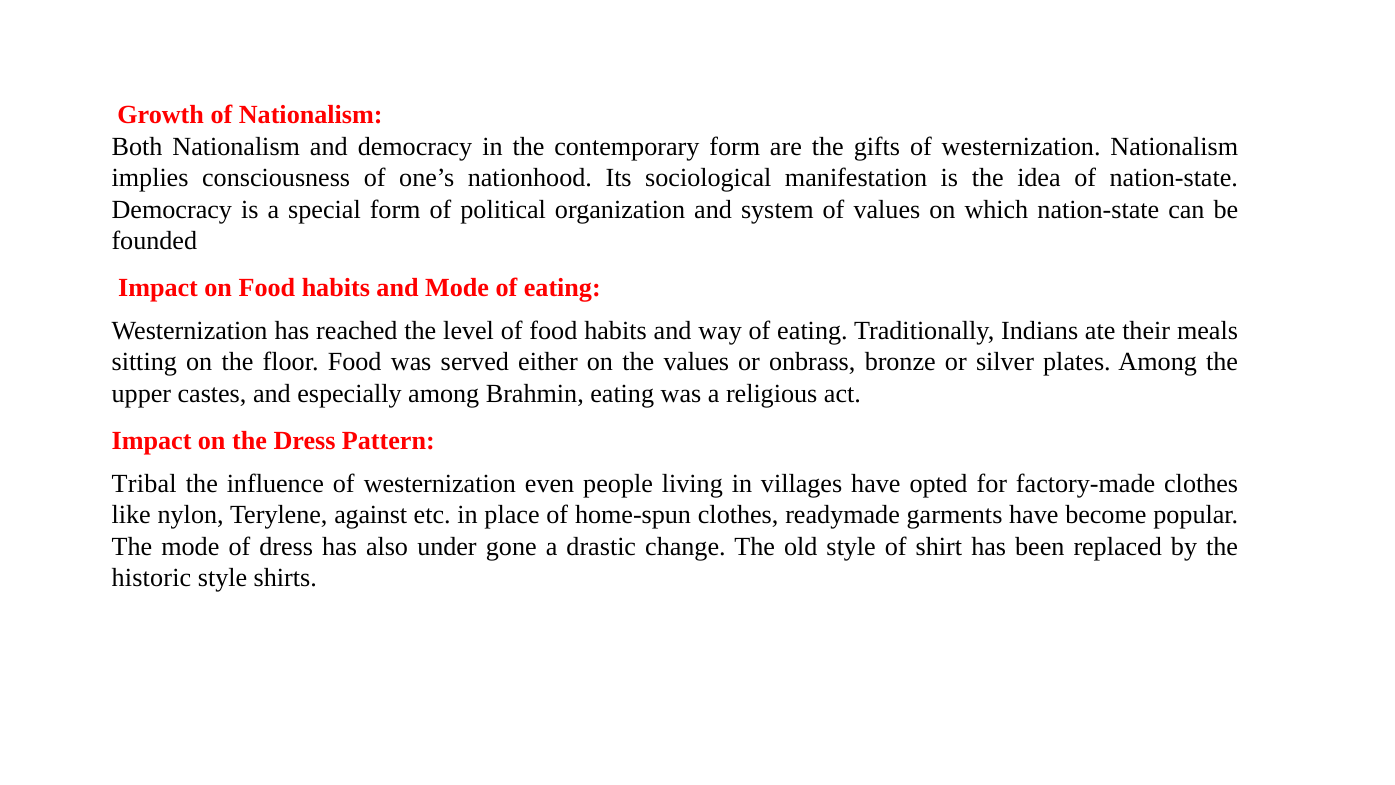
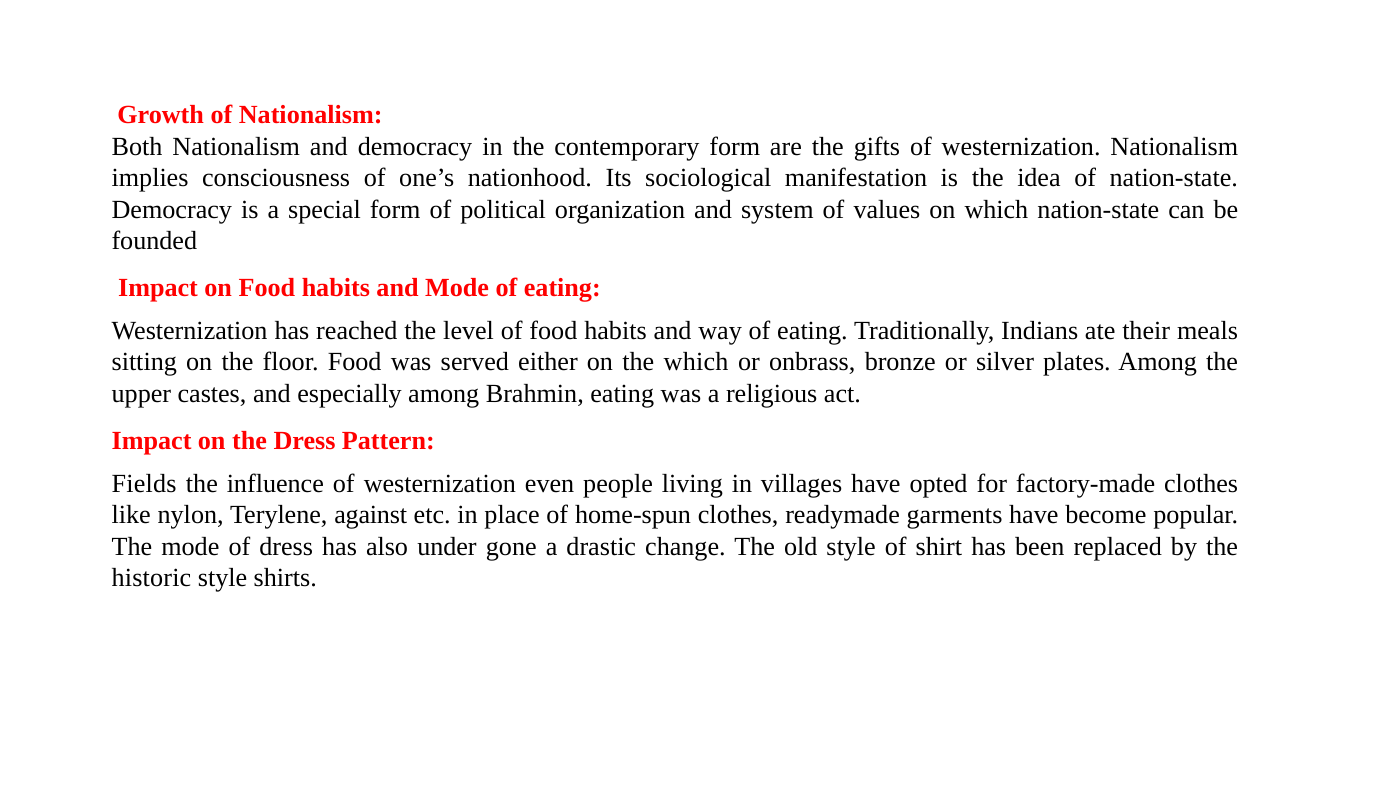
the values: values -> which (696, 362)
Tribal: Tribal -> Fields (144, 484)
